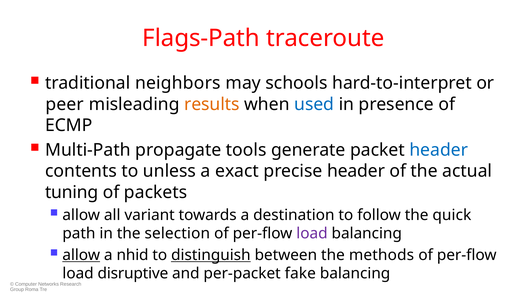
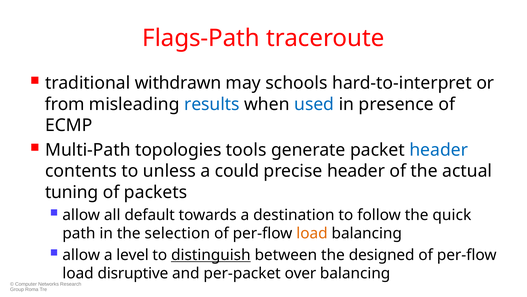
neighbors: neighbors -> withdrawn (178, 83)
peer: peer -> from (65, 104)
results colour: orange -> blue (212, 104)
propagate: propagate -> topologies (178, 150)
exact: exact -> could (237, 171)
variant: variant -> default (150, 215)
load colour: purple -> orange (312, 233)
allow underline: present -> none (81, 255)
nhid: nhid -> level (133, 255)
methods: methods -> designed (382, 255)
fake: fake -> over (300, 273)
